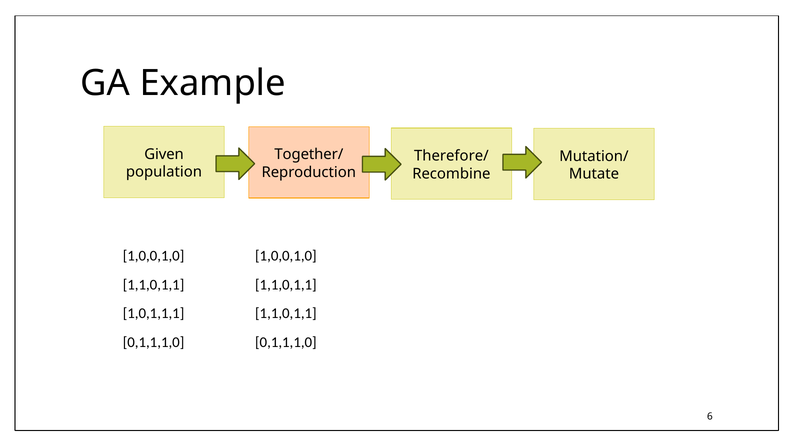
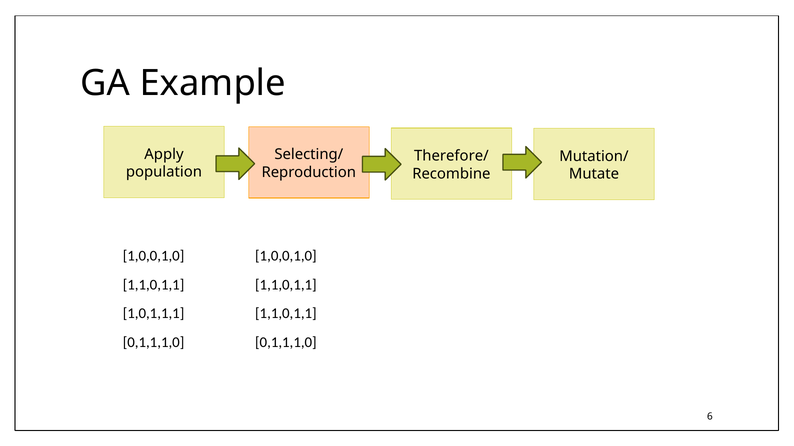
Given: Given -> Apply (164, 154)
Together/: Together/ -> Selecting/ (309, 155)
